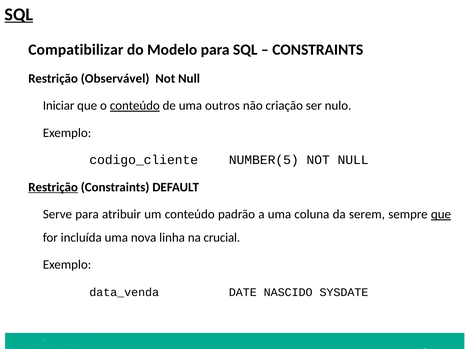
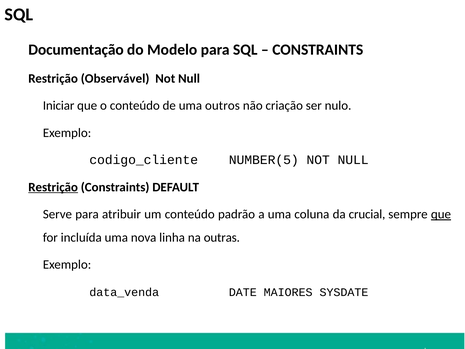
SQL underline: present -> none (19, 14)
Compatibilizar: Compatibilizar -> Documentação (76, 50)
conteúdo underline: present -> none (135, 106)
serem: serem -> crucial (367, 214)
crucial: crucial -> outras (222, 237)
NASCIDO: NASCIDO -> MAIORES (288, 292)
